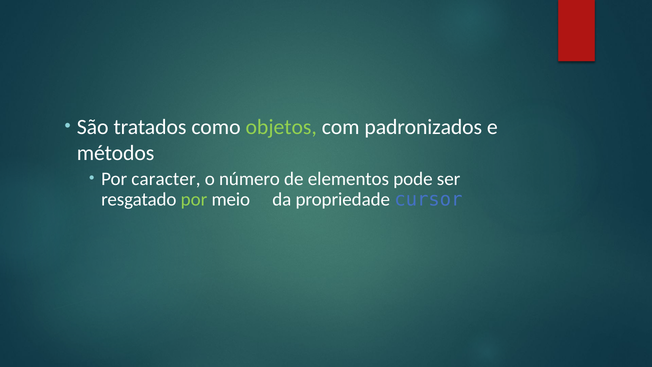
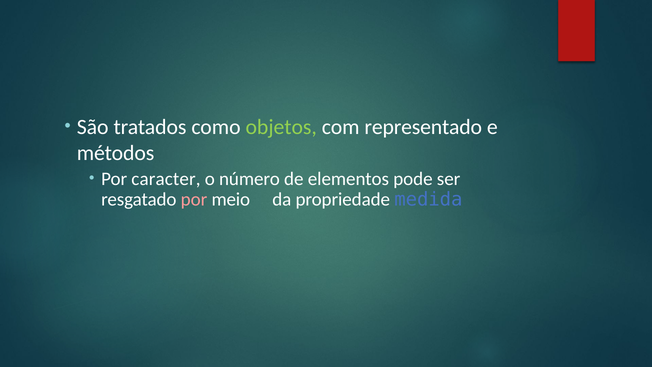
padronizados: padronizados -> representado (423, 127)
por colour: light green -> pink (194, 199)
cursor: cursor -> medida (428, 199)
